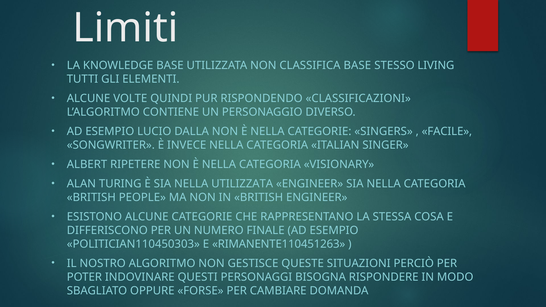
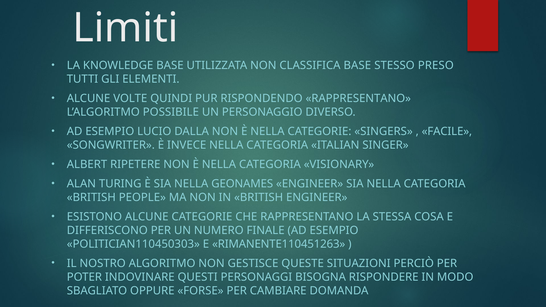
LIVING: LIVING -> PRESO (436, 65)
RISPONDENDO CLASSIFICAZIONI: CLASSIFICAZIONI -> RAPPRESENTANO (358, 98)
CONTIENE: CONTIENE -> POSSIBILE (171, 112)
NELLA UTILIZZATA: UTILIZZATA -> GEONAMES (242, 184)
